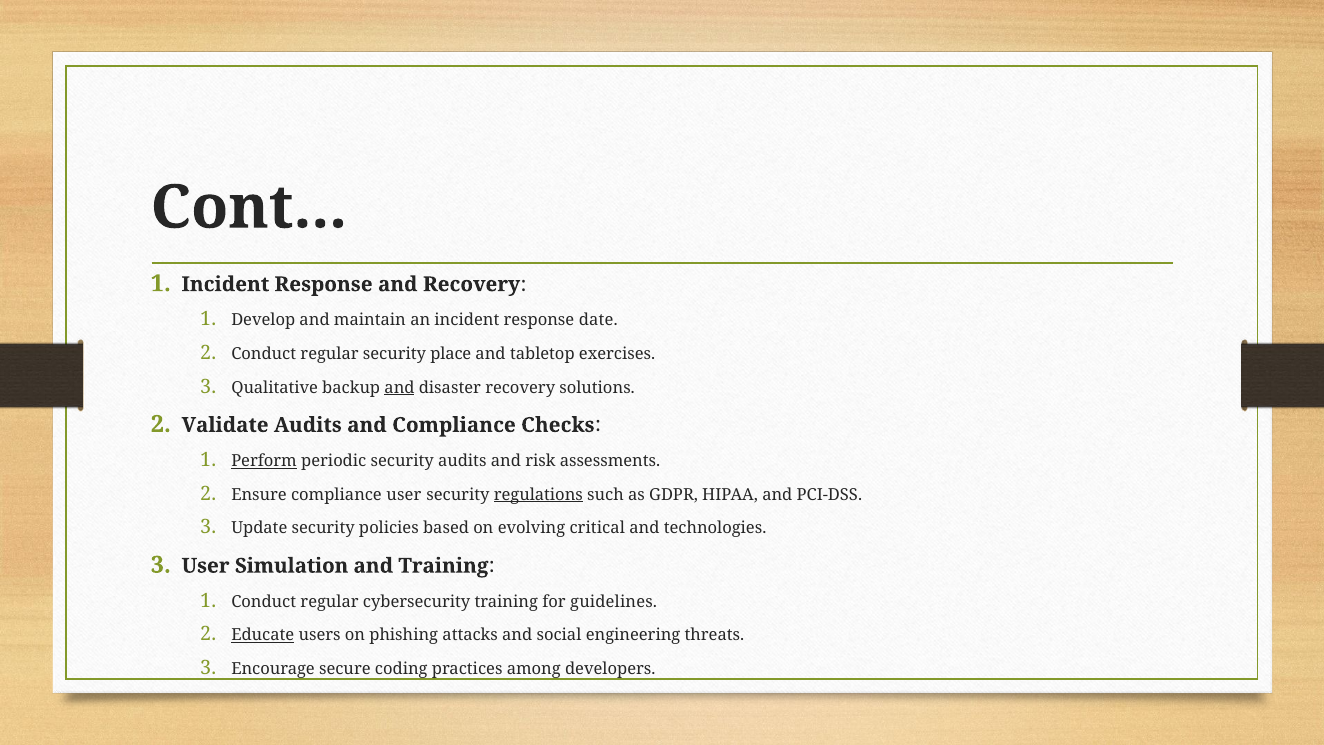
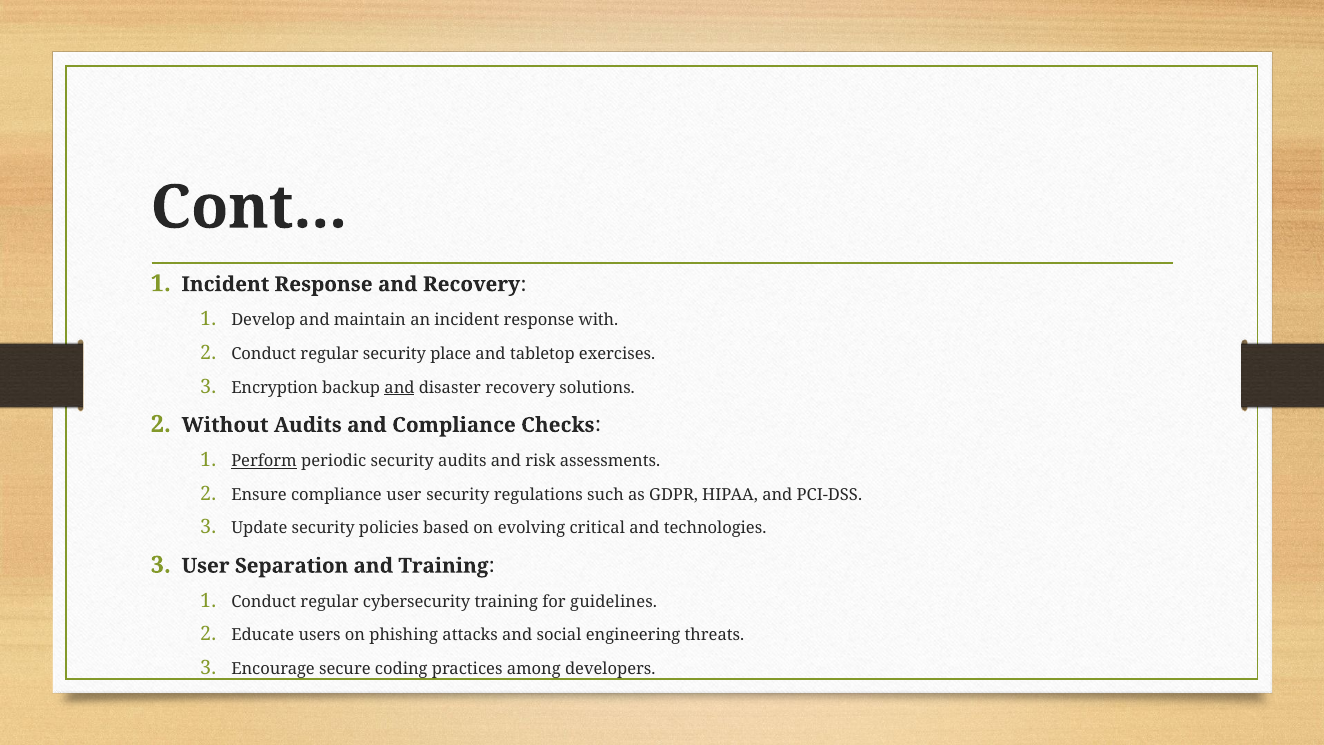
date: date -> with (598, 320)
Qualitative: Qualitative -> Encryption (275, 387)
Validate: Validate -> Without (225, 425)
regulations underline: present -> none (538, 494)
Simulation: Simulation -> Separation (292, 566)
Educate underline: present -> none (263, 635)
